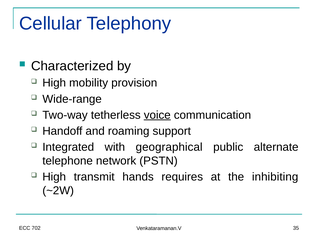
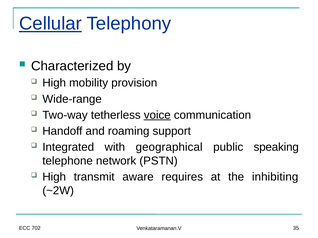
Cellular underline: none -> present (50, 24)
alternate: alternate -> speaking (276, 147)
hands: hands -> aware (138, 177)
